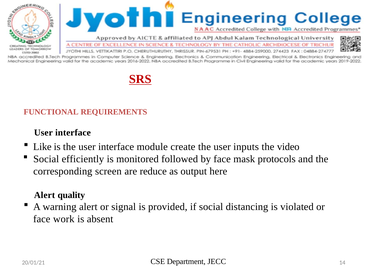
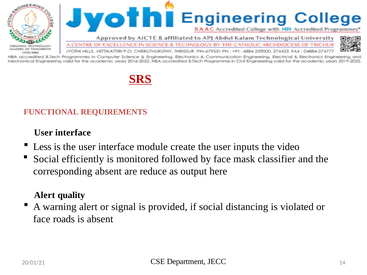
Like: Like -> Less (42, 147)
protocols: protocols -> classifier (277, 159)
corresponding screen: screen -> absent (108, 171)
work: work -> roads (64, 219)
